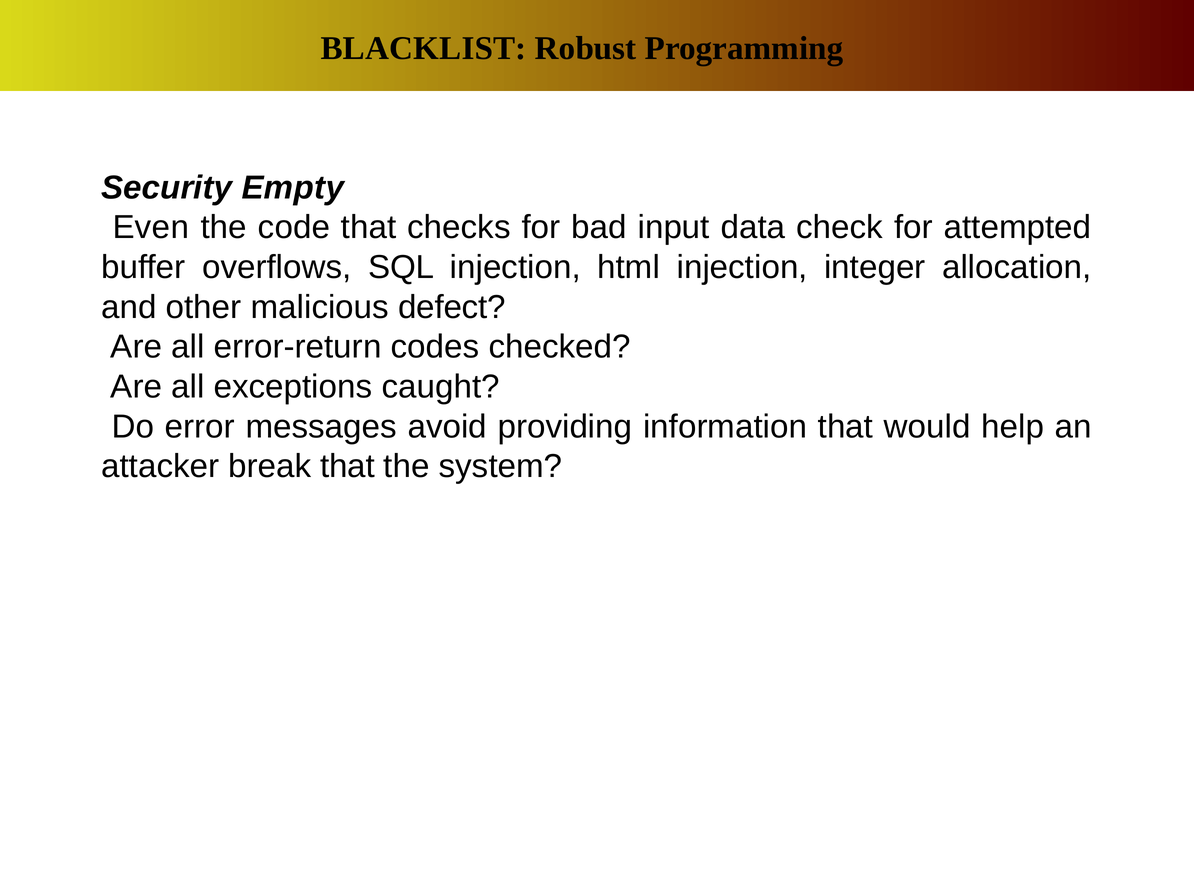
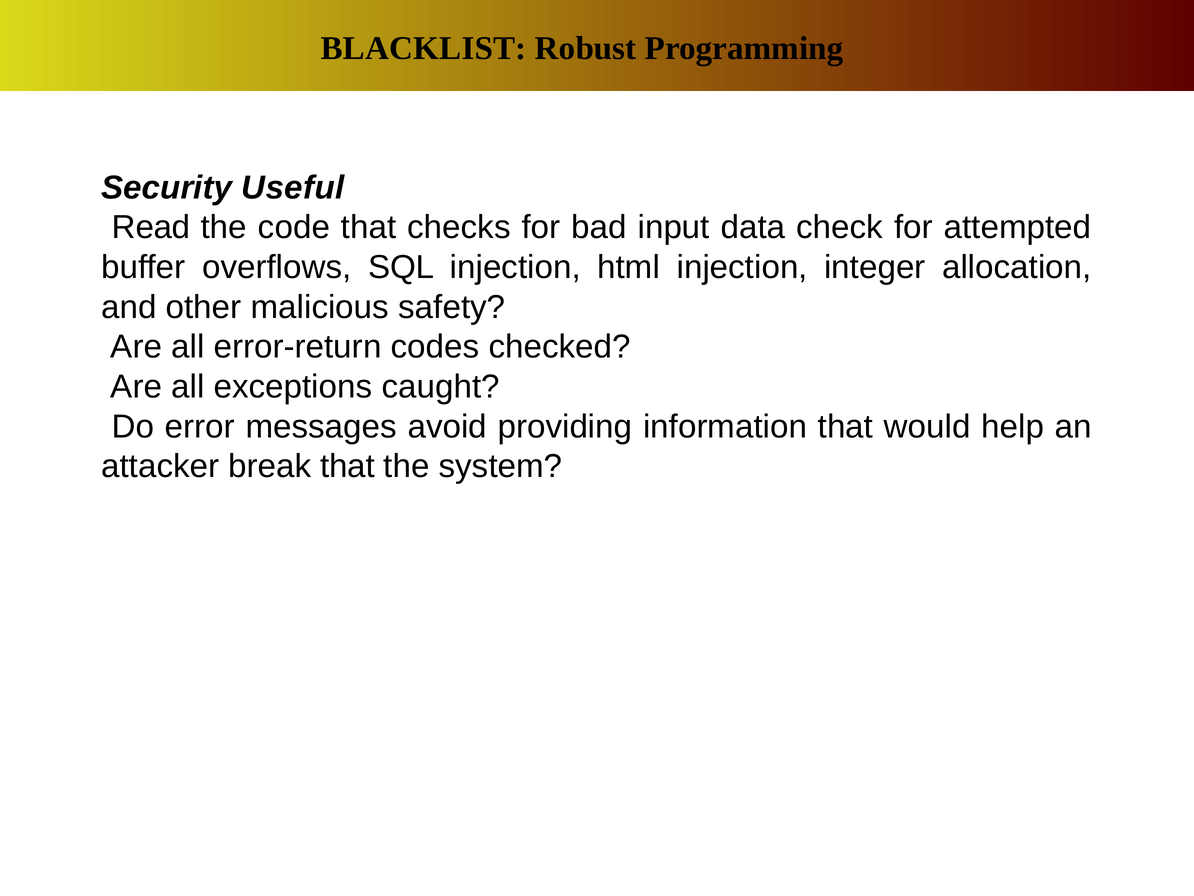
Empty: Empty -> Useful (293, 188)
Even: Even -> Read (151, 227)
defect: defect -> safety (452, 307)
